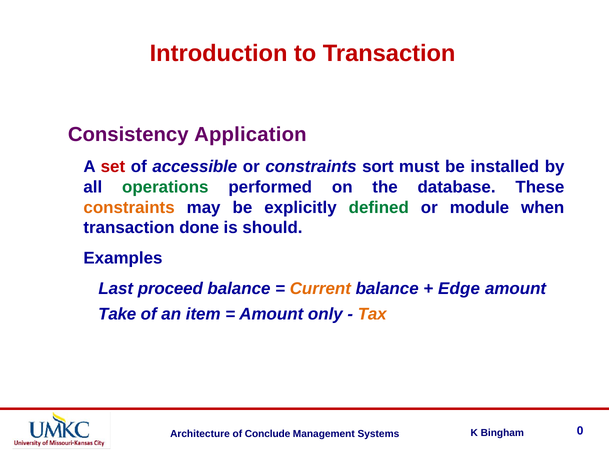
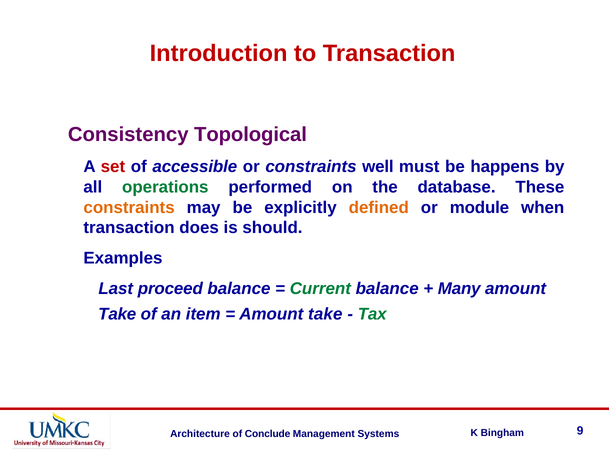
Application: Application -> Topological (251, 134)
sort: sort -> well (378, 167)
installed: installed -> happens (505, 167)
defined colour: green -> orange (379, 207)
done: done -> does (199, 228)
Current colour: orange -> green (320, 289)
Edge: Edge -> Many (459, 289)
only: only -> take (325, 314)
Tax colour: orange -> green (372, 314)
0: 0 -> 9 (580, 431)
